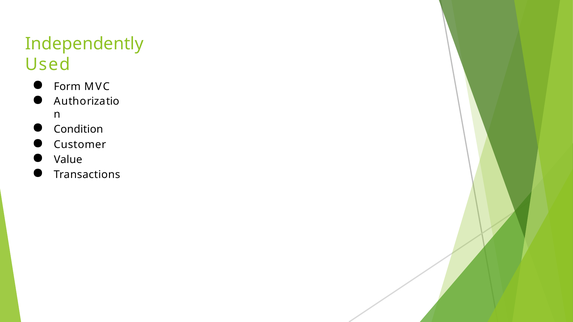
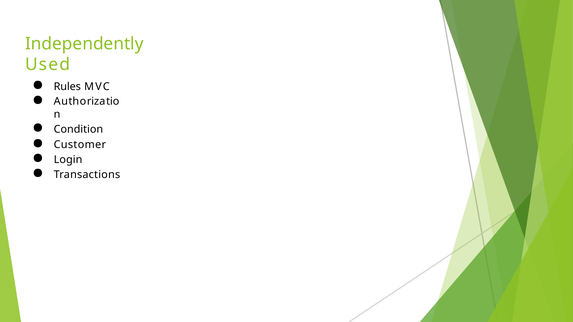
Form: Form -> Rules (67, 87)
Value: Value -> Login (68, 160)
